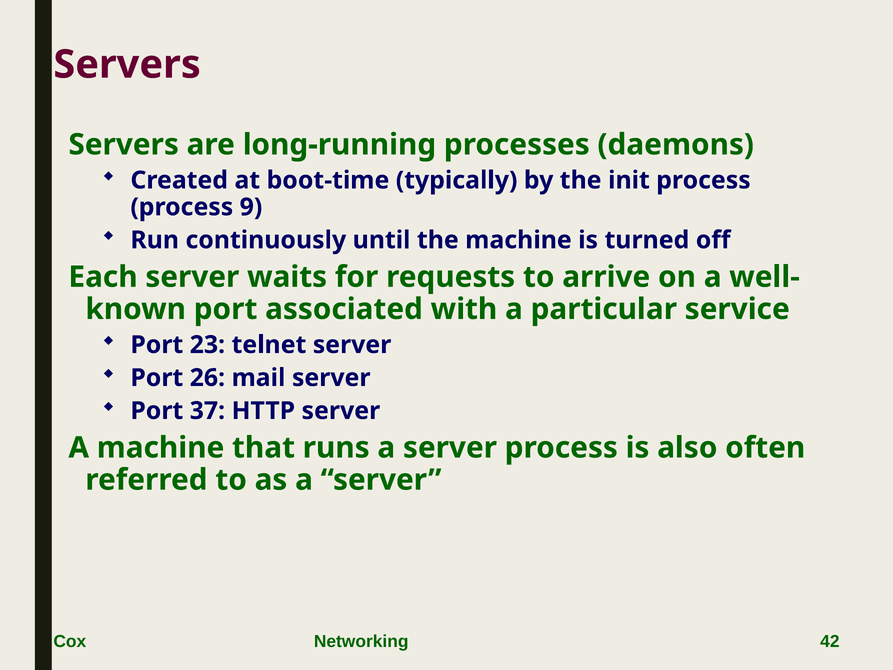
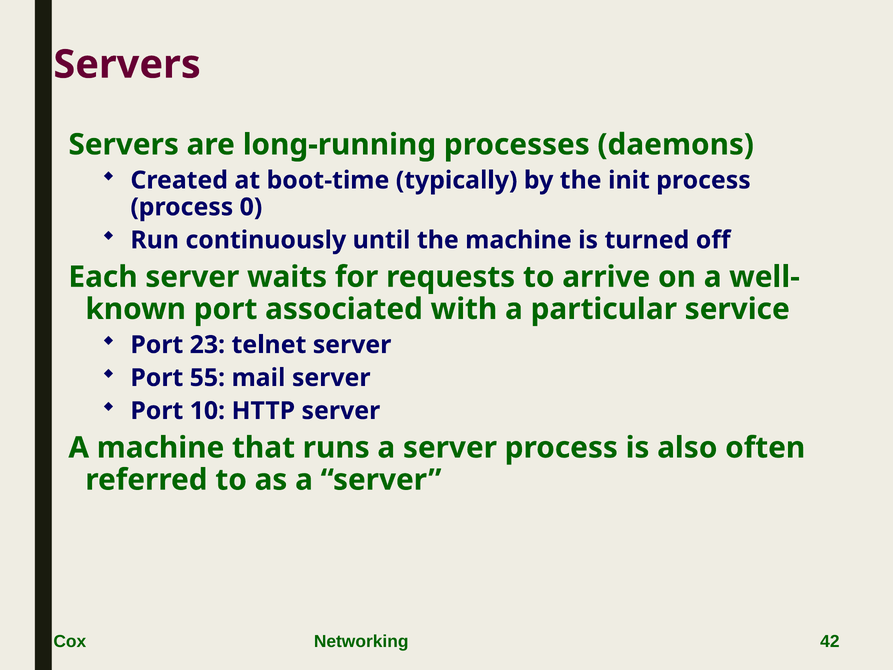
9: 9 -> 0 (251, 207)
26: 26 -> 55 (207, 378)
37: 37 -> 10 (207, 411)
